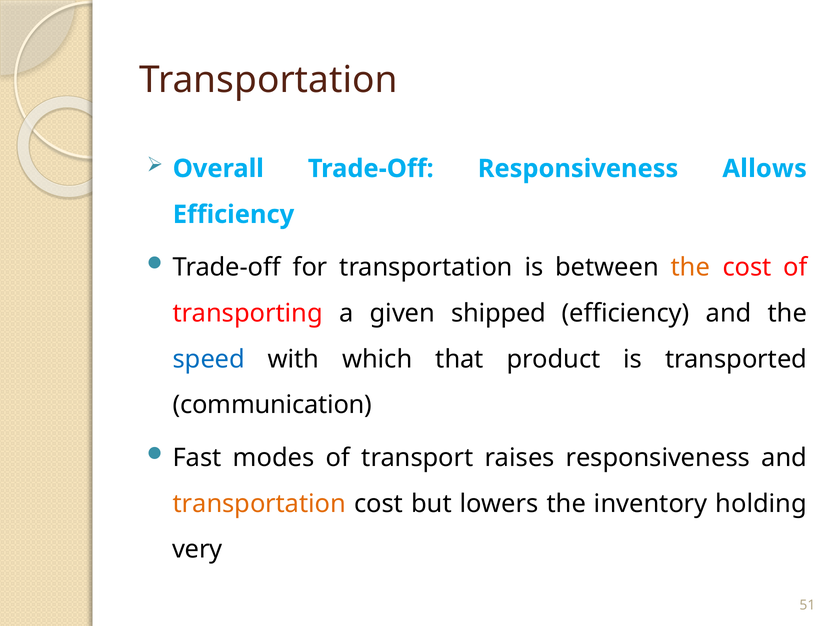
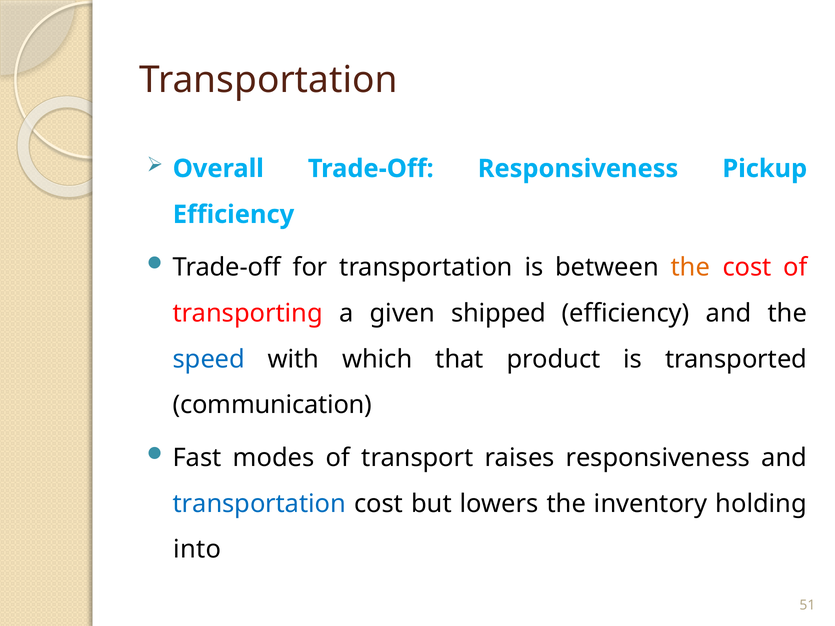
Allows: Allows -> Pickup (765, 169)
transportation colour: orange -> blue (259, 504)
very: very -> into (197, 550)
